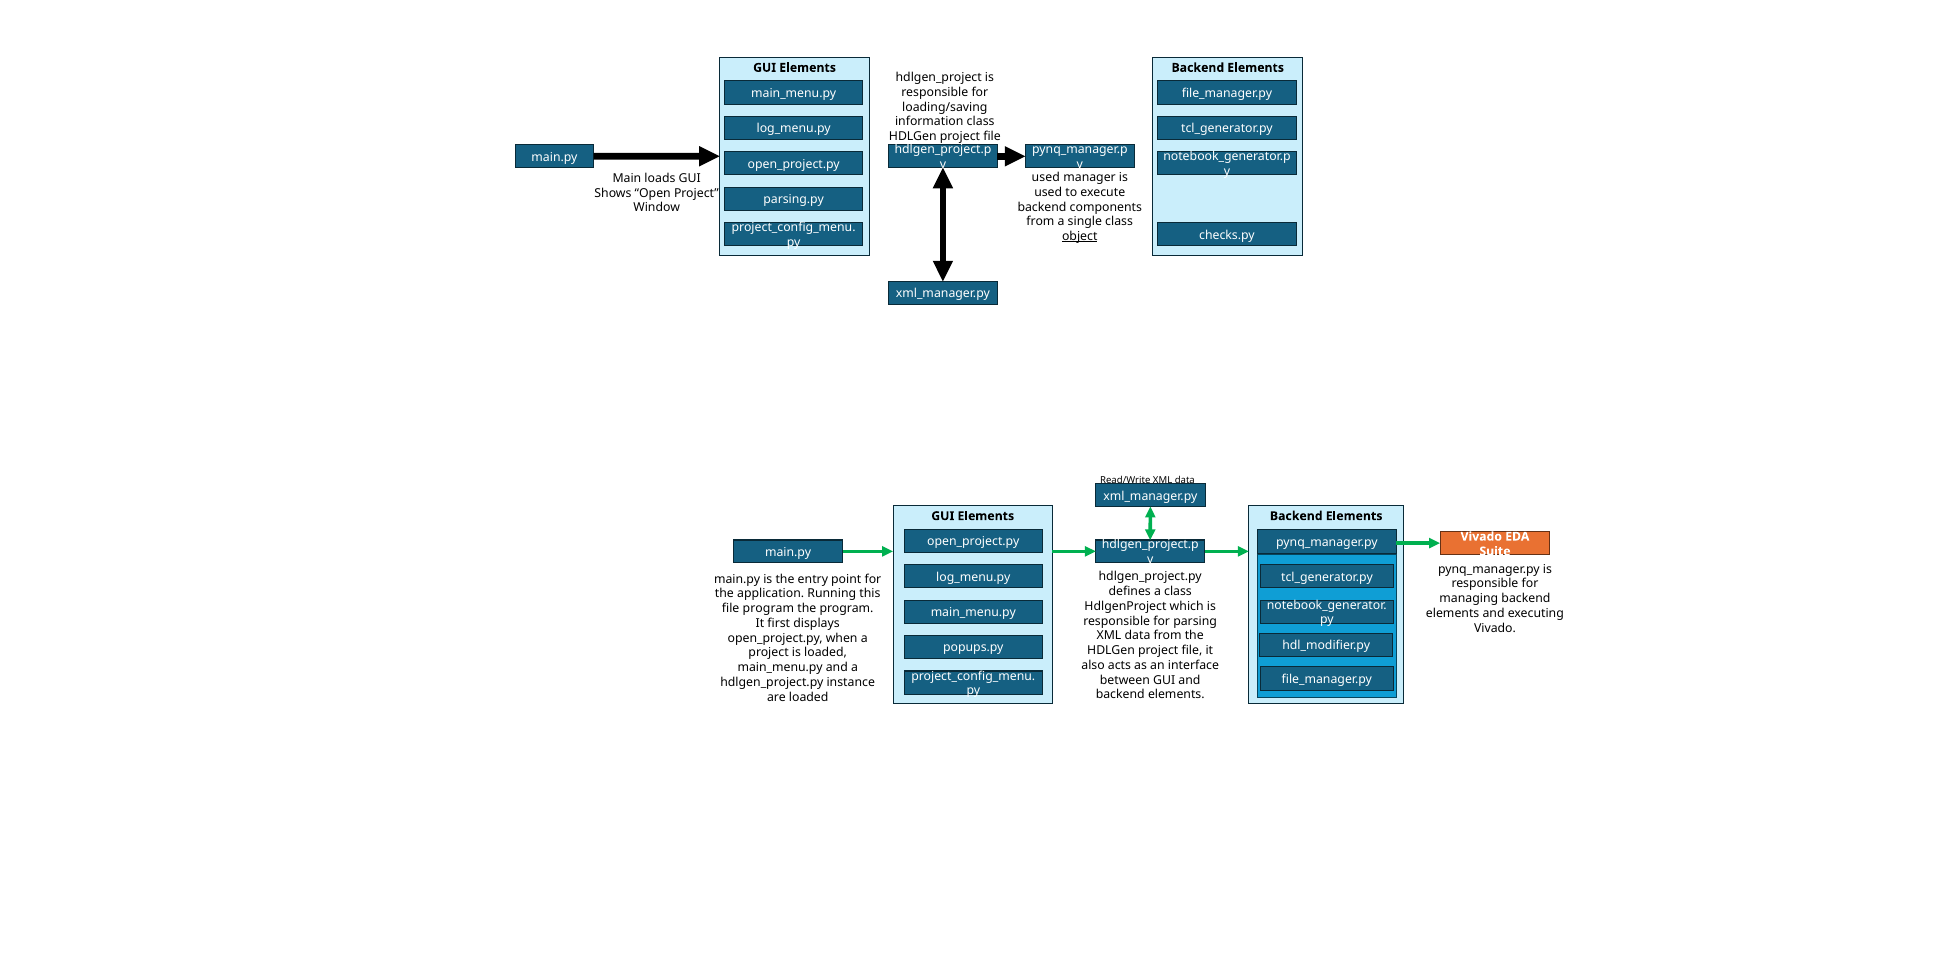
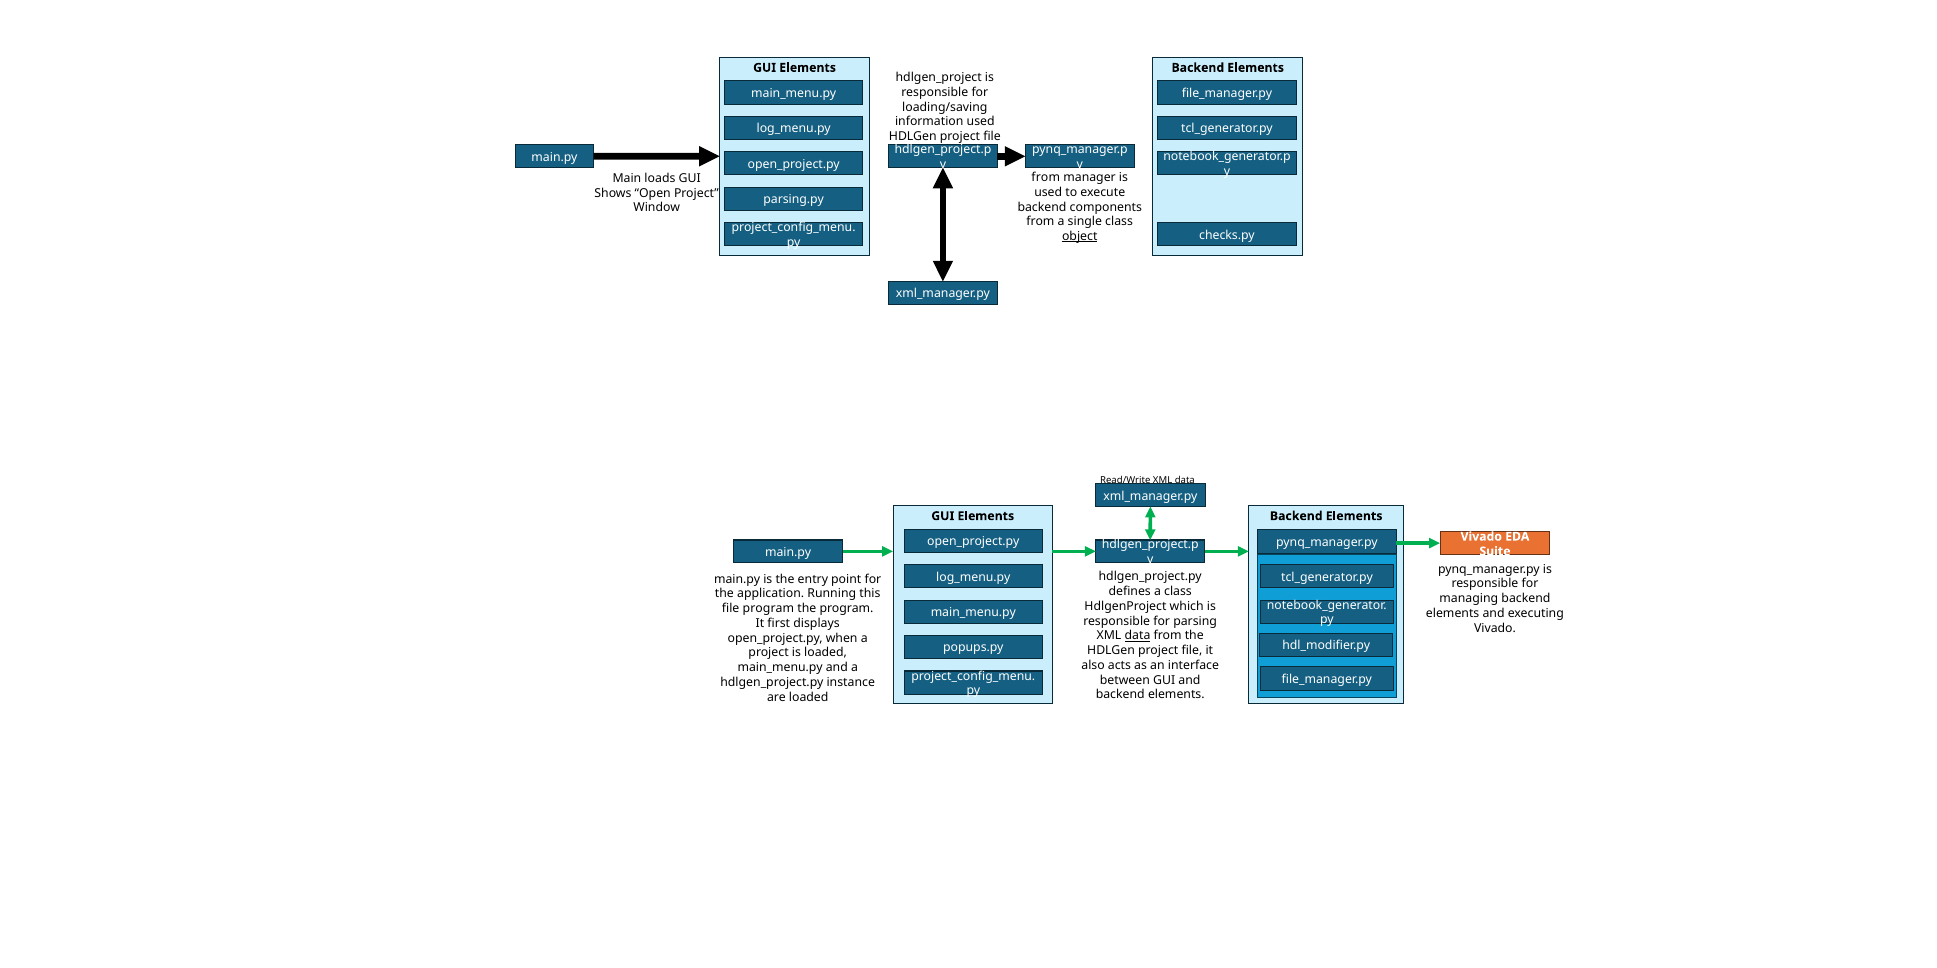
information class: class -> used (981, 122)
used: used -> from (1046, 178)
data underline: none -> present (1137, 636)
